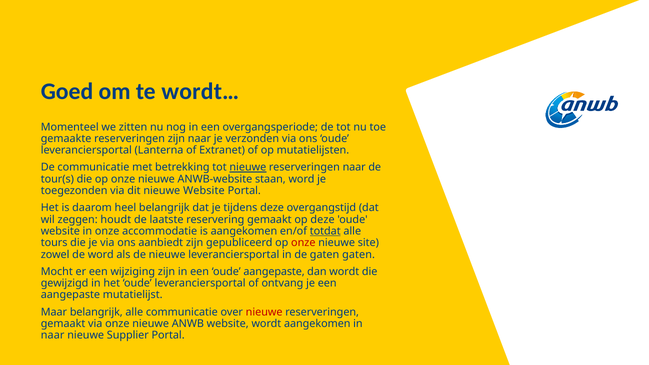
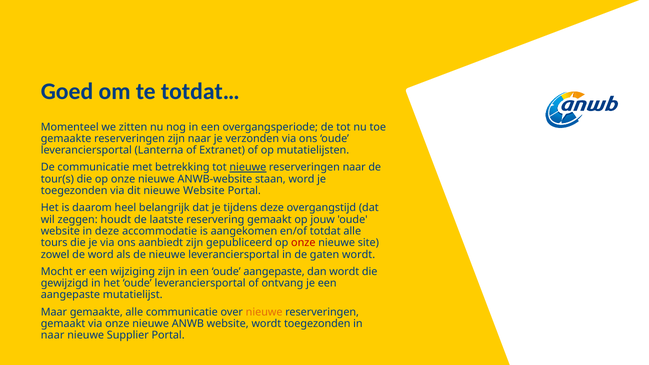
wordt…: wordt… -> totdat… (200, 92)
op deze: deze -> jouw (323, 219)
in onze: onze -> deze (107, 231)
totdat underline: present -> none (325, 231)
gaten gaten: gaten -> wordt (359, 255)
Maar belangrijk: belangrijk -> gemaakte (96, 312)
nieuwe colour: red -> orange (264, 312)
wordt aangekomen: aangekomen -> toegezonden (317, 324)
